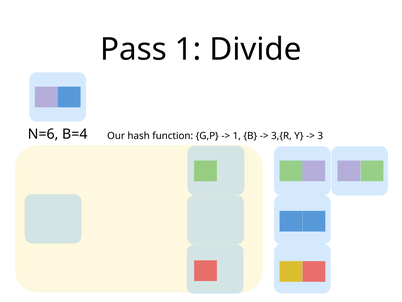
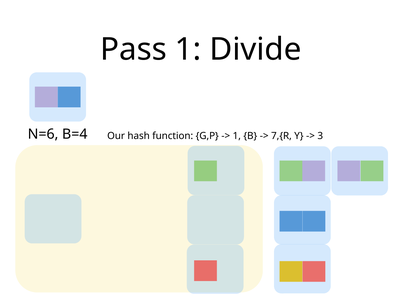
3,{R: 3,{R -> 7,{R (281, 136)
